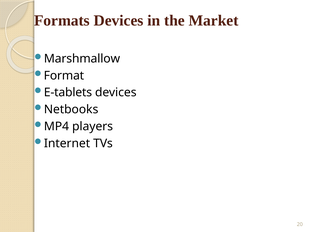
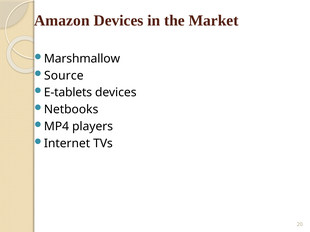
Formats: Formats -> Amazon (62, 20)
Format: Format -> Source (64, 76)
